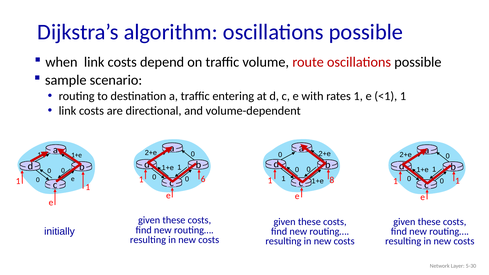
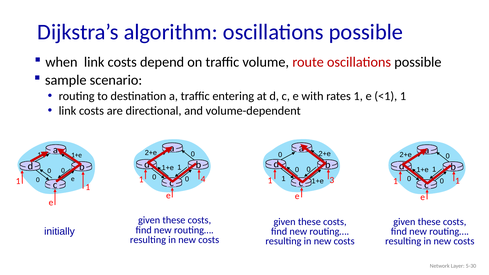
6: 6 -> 4 (203, 179)
8: 8 -> 3 (332, 180)
